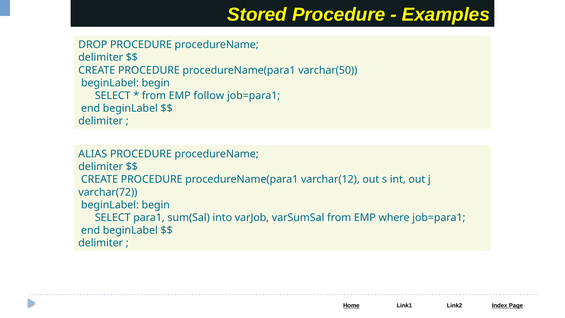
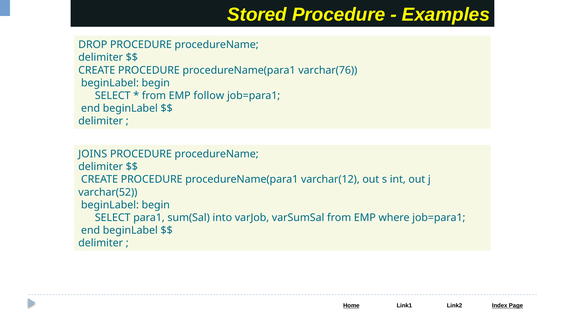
varchar(50: varchar(50 -> varchar(76 (328, 70)
ALIAS: ALIAS -> JOINS (93, 154)
varchar(72: varchar(72 -> varchar(52 (108, 192)
